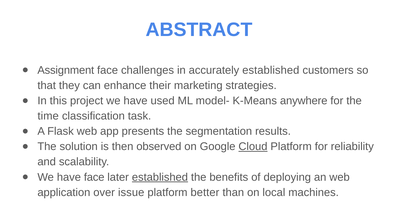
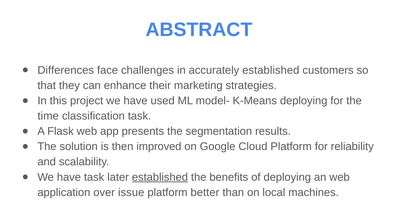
Assignment: Assignment -> Differences (66, 70)
K-Means anywhere: anywhere -> deploying (304, 101)
observed: observed -> improved (159, 146)
Cloud underline: present -> none (253, 146)
have face: face -> task (94, 177)
